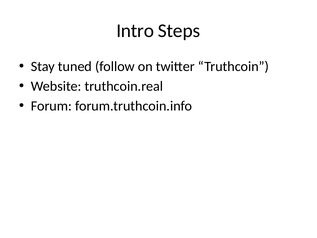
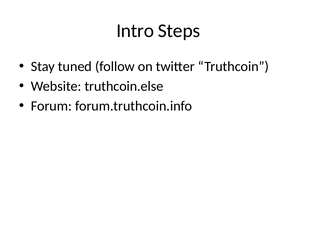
truthcoin.real: truthcoin.real -> truthcoin.else (124, 86)
